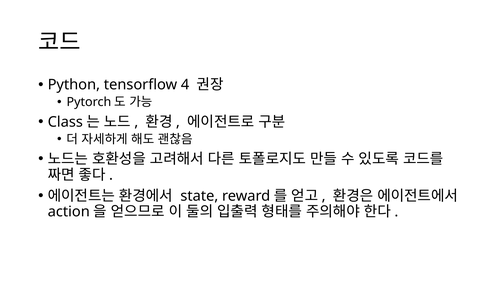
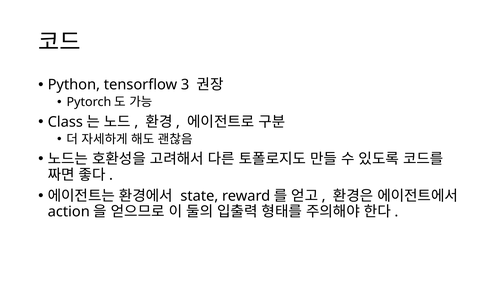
4: 4 -> 3 (185, 85)
